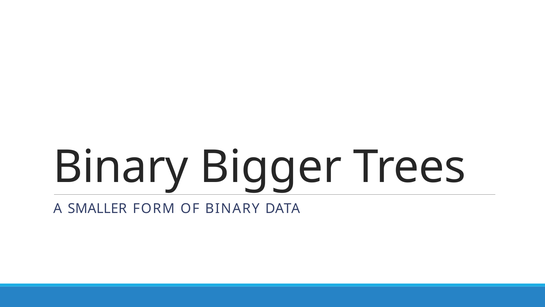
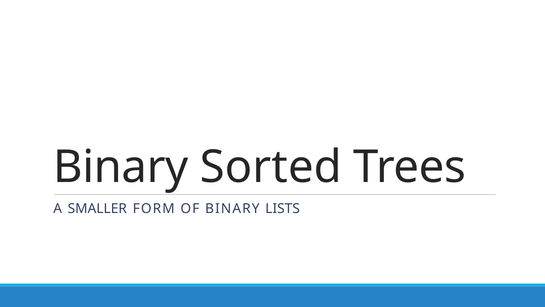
Bigger: Bigger -> Sorted (271, 167)
DATA: DATA -> LISTS (283, 209)
